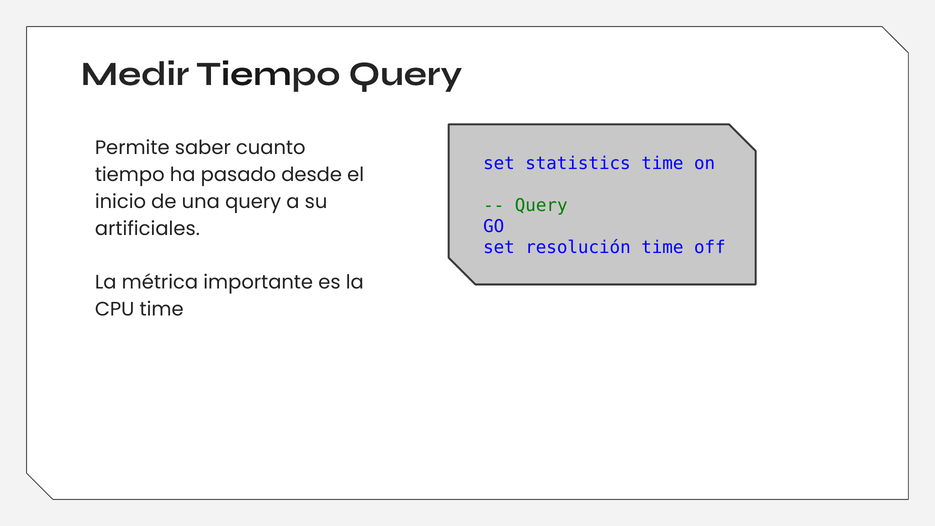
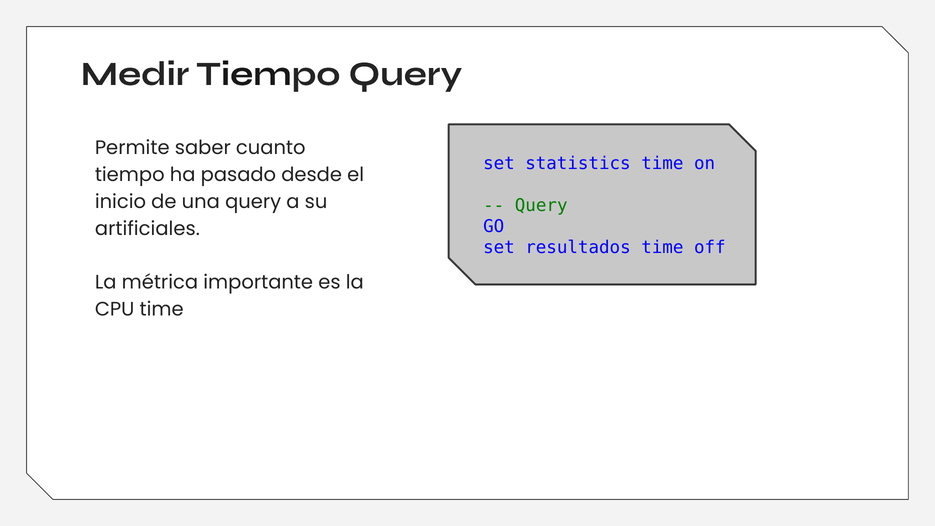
resolución: resolución -> resultados (578, 248)
